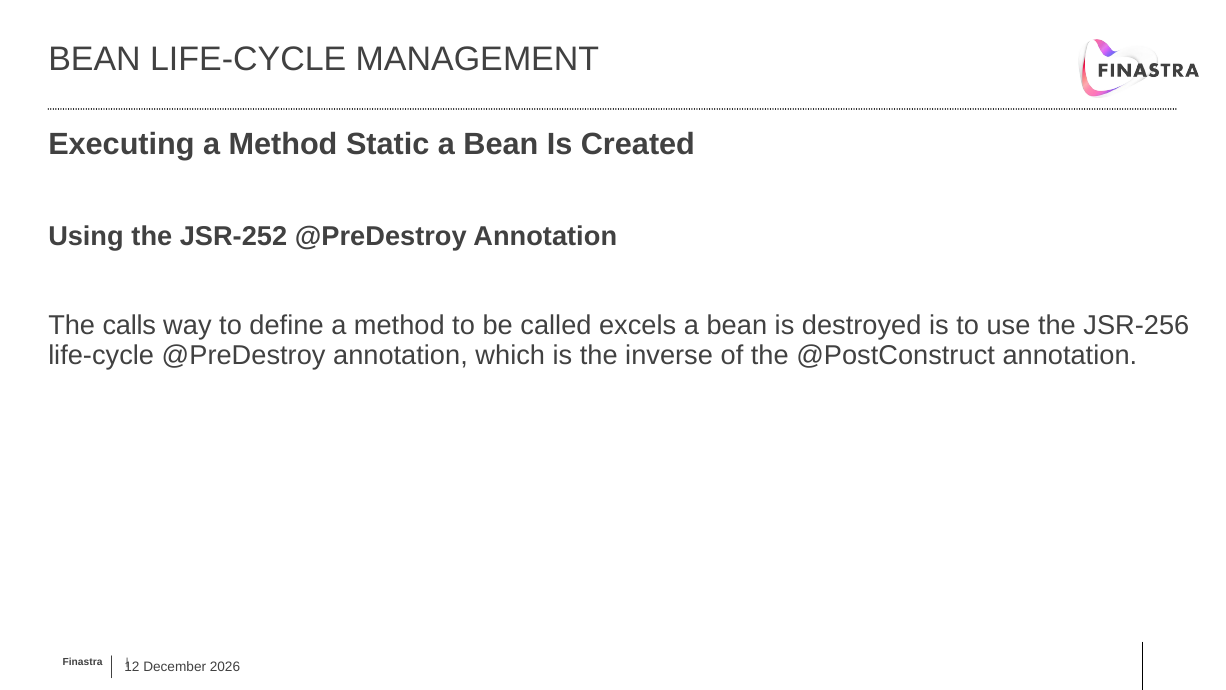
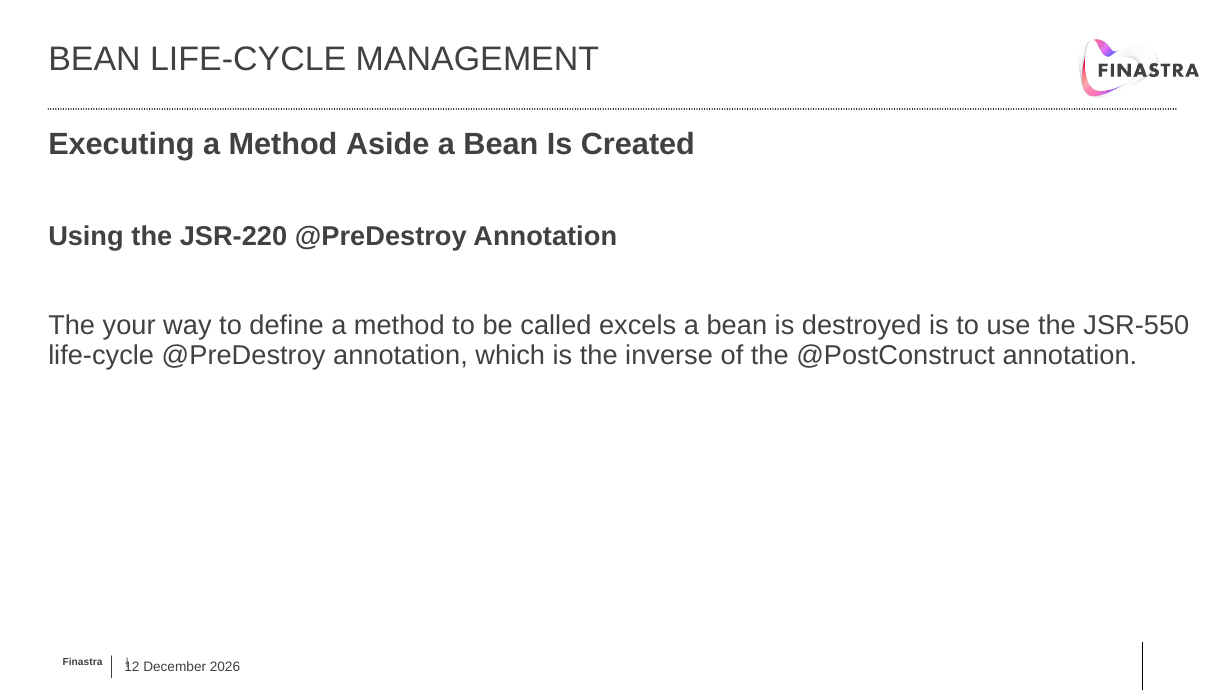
Static: Static -> Aside (388, 145)
JSR-252: JSR-252 -> JSR-220 (234, 236)
calls: calls -> your (129, 326)
JSR-256: JSR-256 -> JSR-550 (1136, 326)
